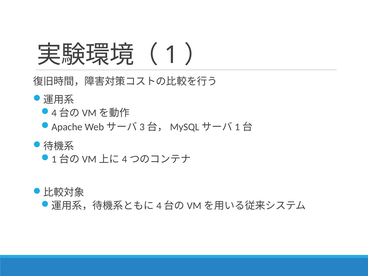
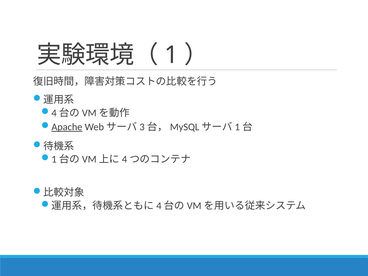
Apache underline: none -> present (67, 127)
